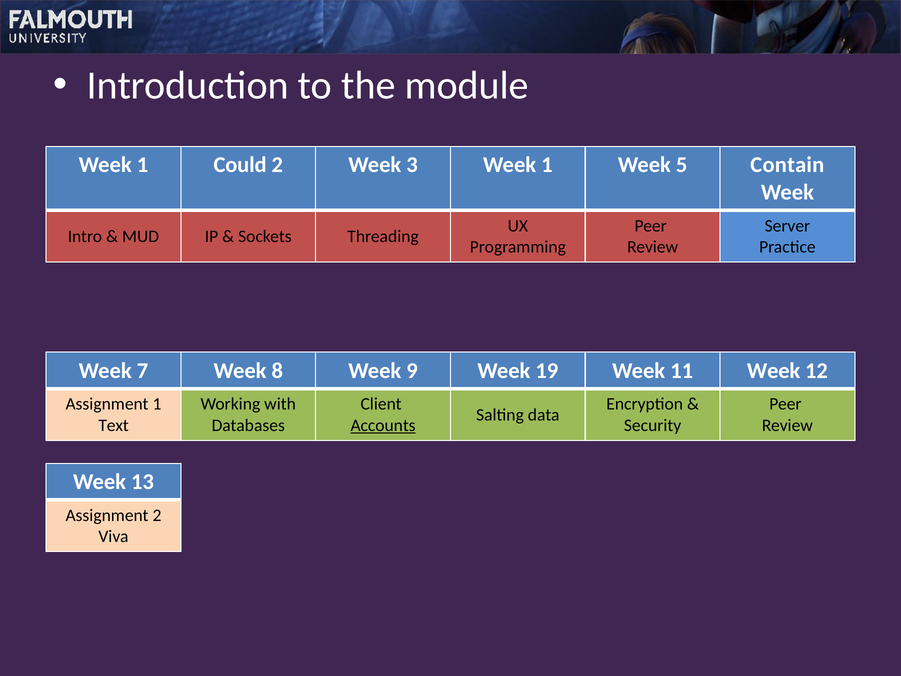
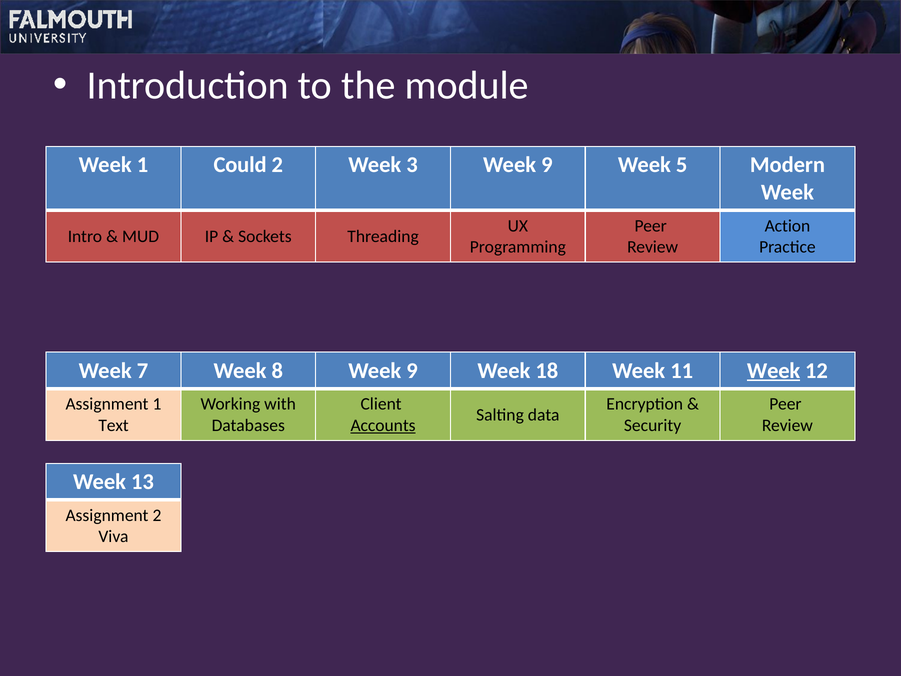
3 Week 1: 1 -> 9 (547, 165)
Contain: Contain -> Modern (787, 165)
Server: Server -> Action (787, 226)
19: 19 -> 18 (547, 371)
Week underline: none -> present (774, 371)
